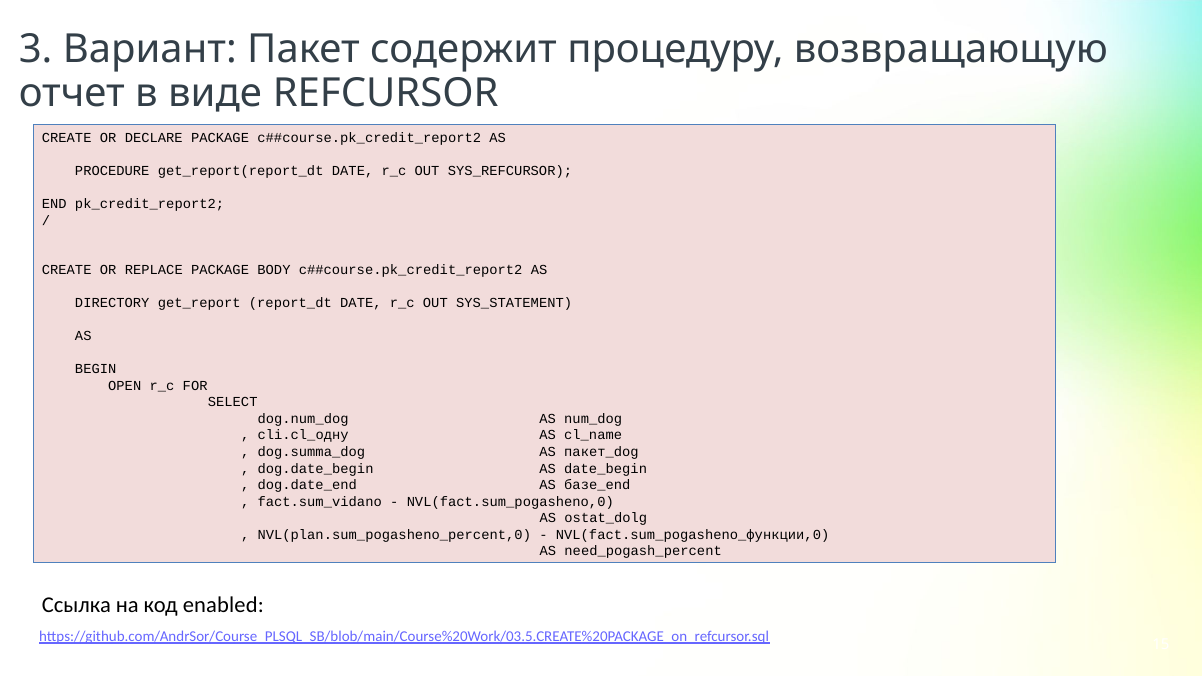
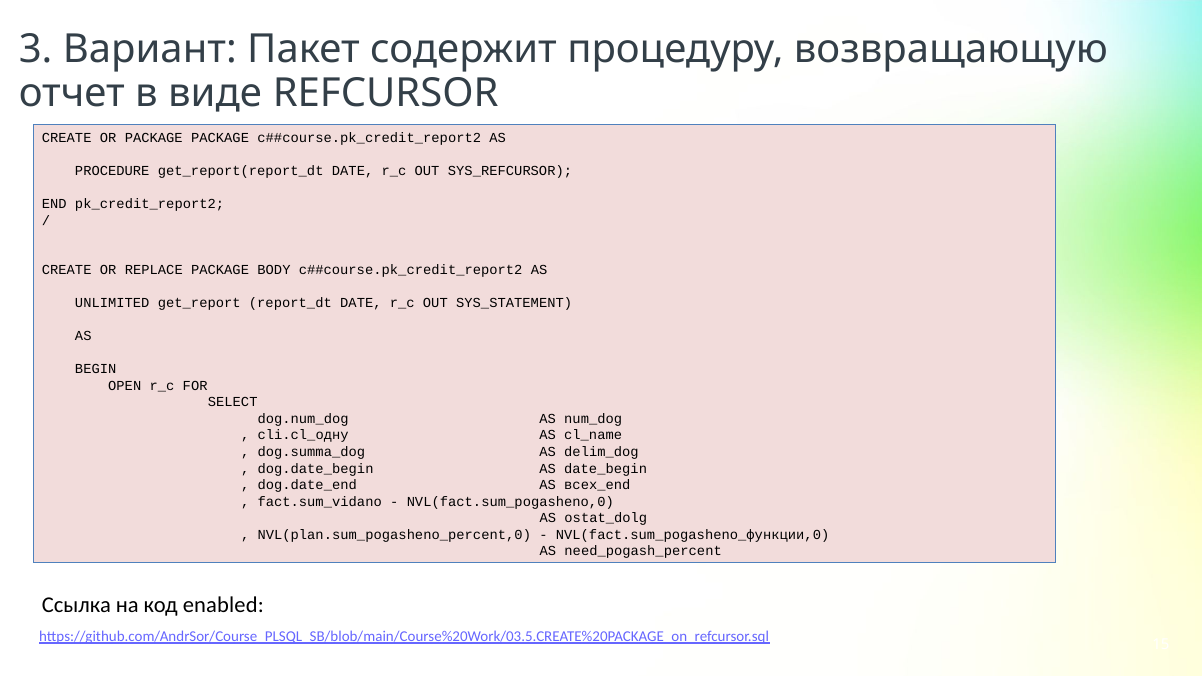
OR DECLARE: DECLARE -> PACKAGE (154, 138)
DIRECTORY: DIRECTORY -> UNLIMITED (112, 303)
пакет_dog: пакет_dog -> delim_dog (601, 452)
базе_end: базе_end -> всех_end (597, 485)
